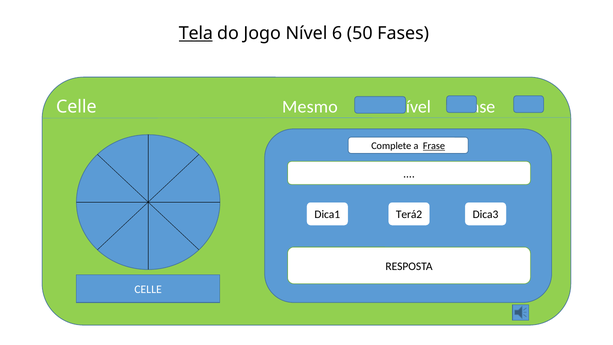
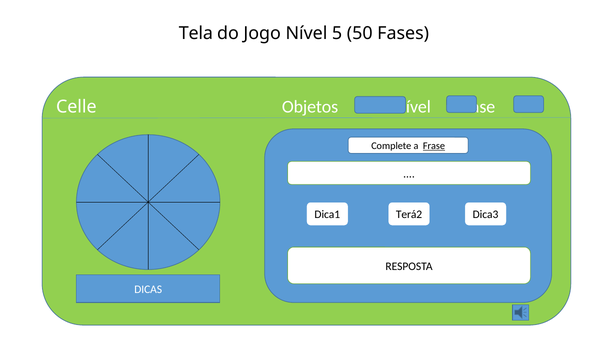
Tela underline: present -> none (196, 33)
6: 6 -> 5 (337, 33)
Mesmo: Mesmo -> Objetos (310, 107)
CELLE: CELLE -> DICAS (148, 289)
